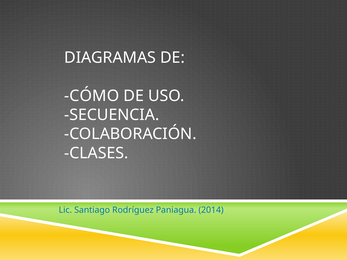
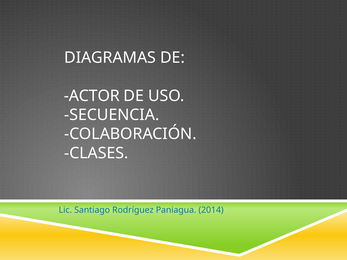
CÓMO: CÓMO -> ACTOR (92, 96)
